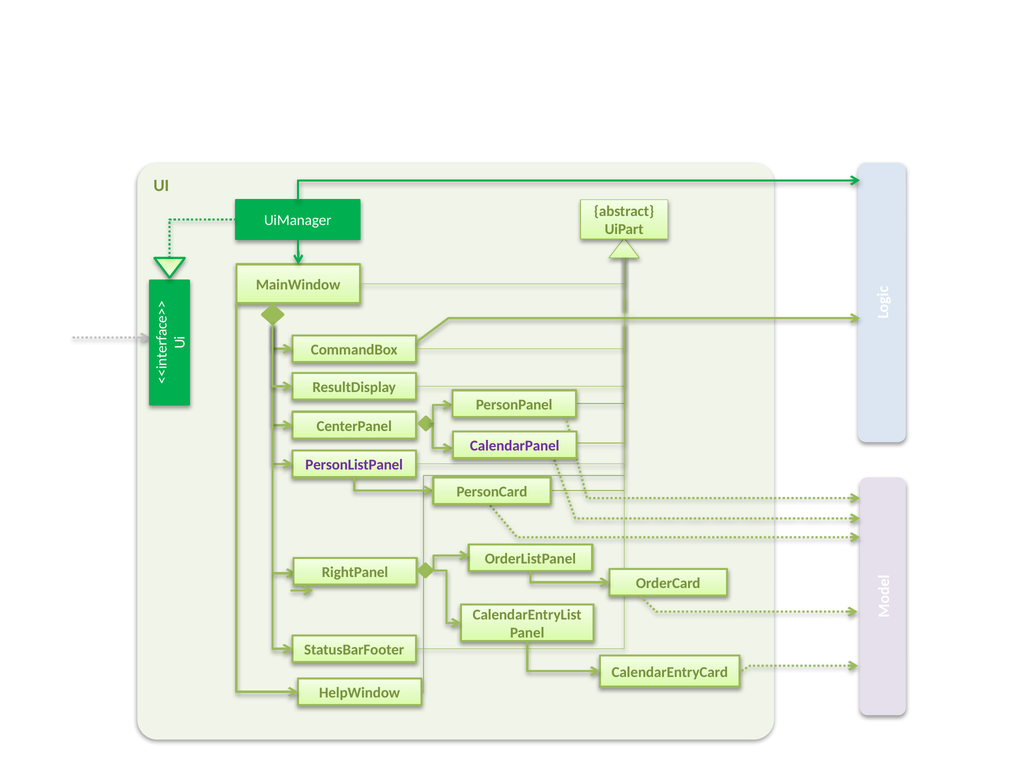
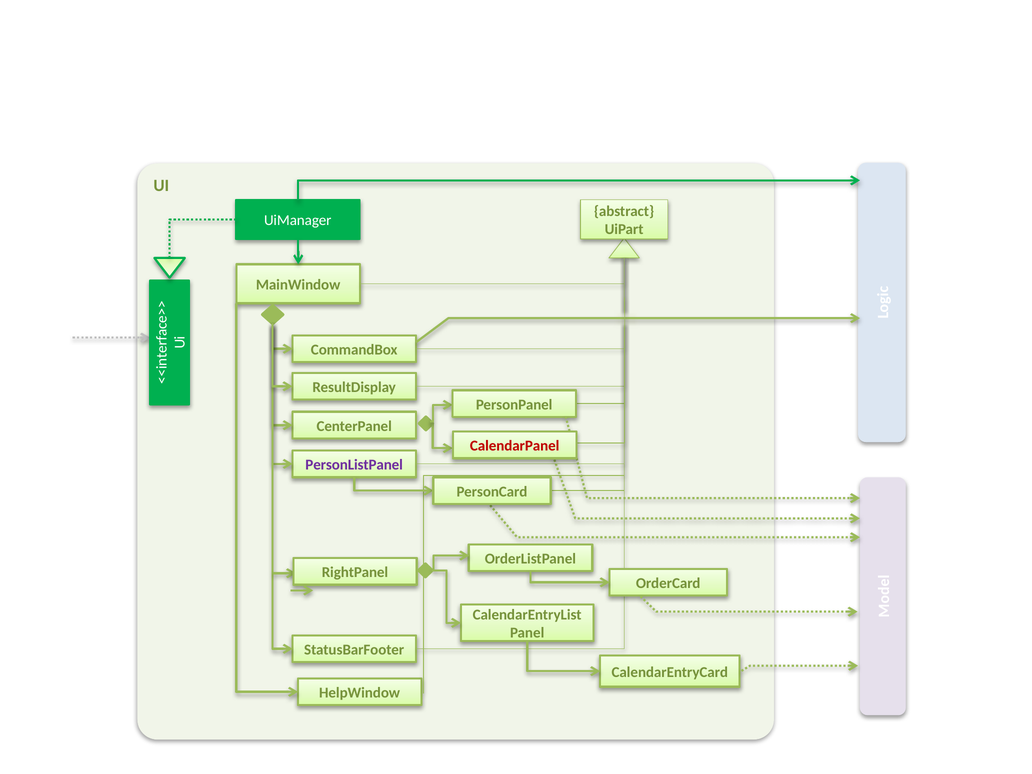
CalendarPanel colour: purple -> red (515, 446)
